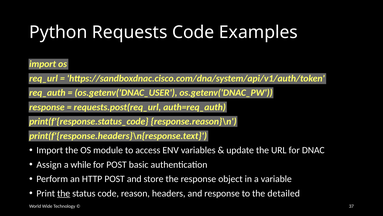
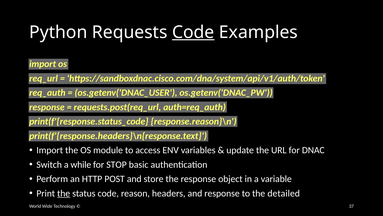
Code underline: none -> present (193, 32)
Assign: Assign -> Switch (49, 164)
for POST: POST -> STOP (117, 164)
